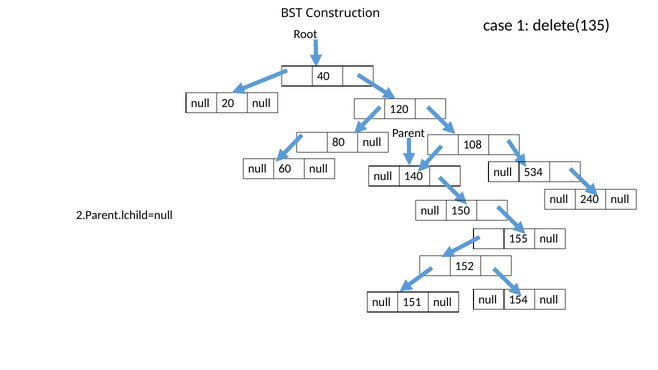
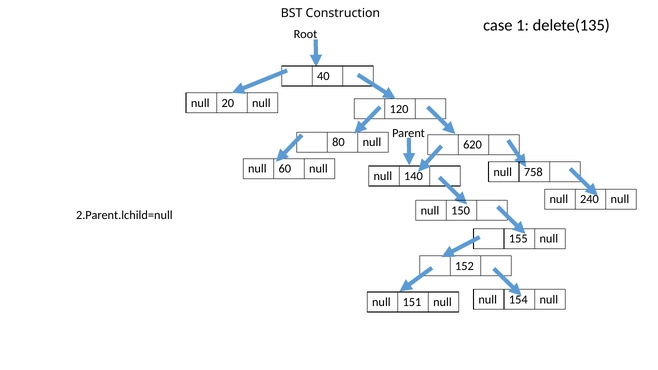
108: 108 -> 620 (472, 145)
534: 534 -> 758 (533, 172)
